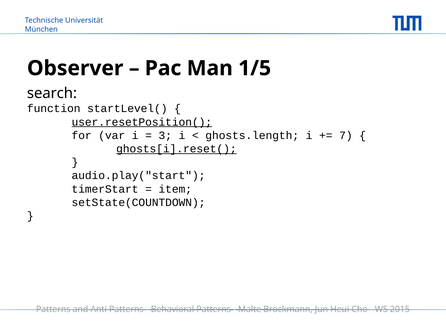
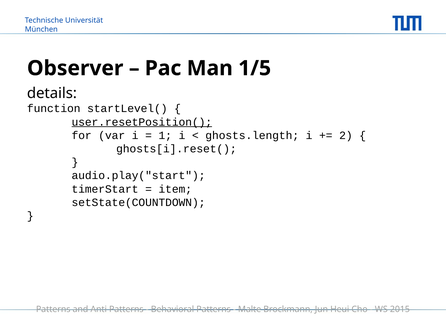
search: search -> details (52, 93)
3: 3 -> 1 (165, 135)
7: 7 -> 2 (346, 135)
ghosts[i].reset( underline: present -> none (176, 149)
